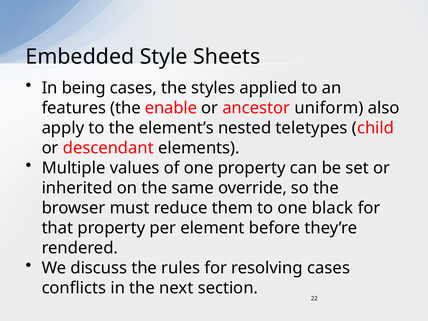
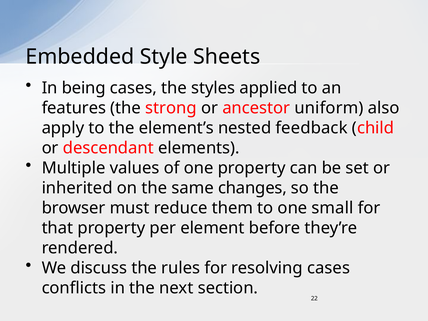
enable: enable -> strong (171, 108)
teletypes: teletypes -> feedback (312, 128)
override: override -> changes (252, 188)
black: black -> small (332, 208)
